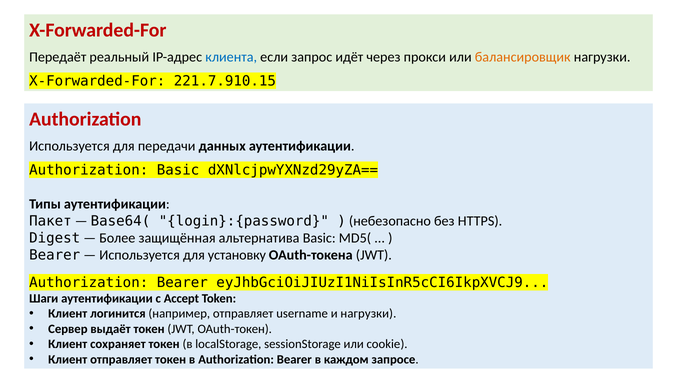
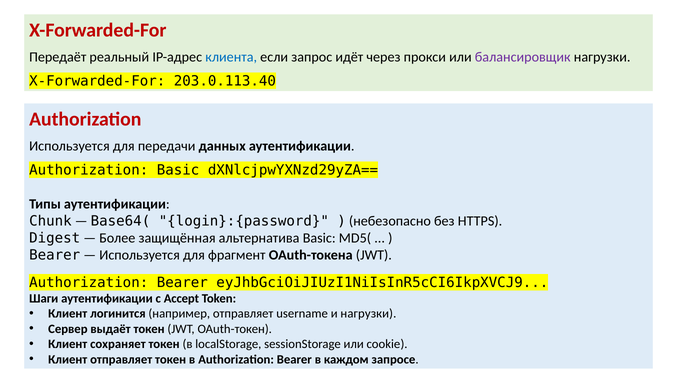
балансировщик colour: orange -> purple (523, 57)
221.7.910.15: 221.7.910.15 -> 203.0.113.40 (225, 81)
Пакет: Пакет -> Chunk (50, 221)
установку: установку -> фрагмент (237, 255)
